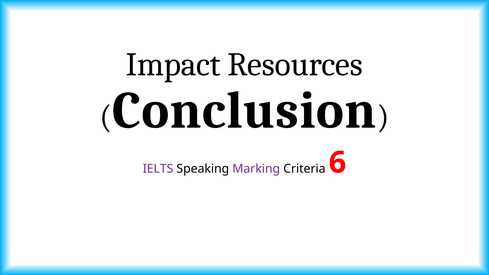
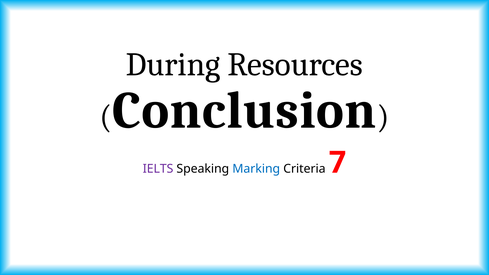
Impact: Impact -> During (173, 65)
Marking colour: purple -> blue (256, 169)
6: 6 -> 7 (338, 163)
